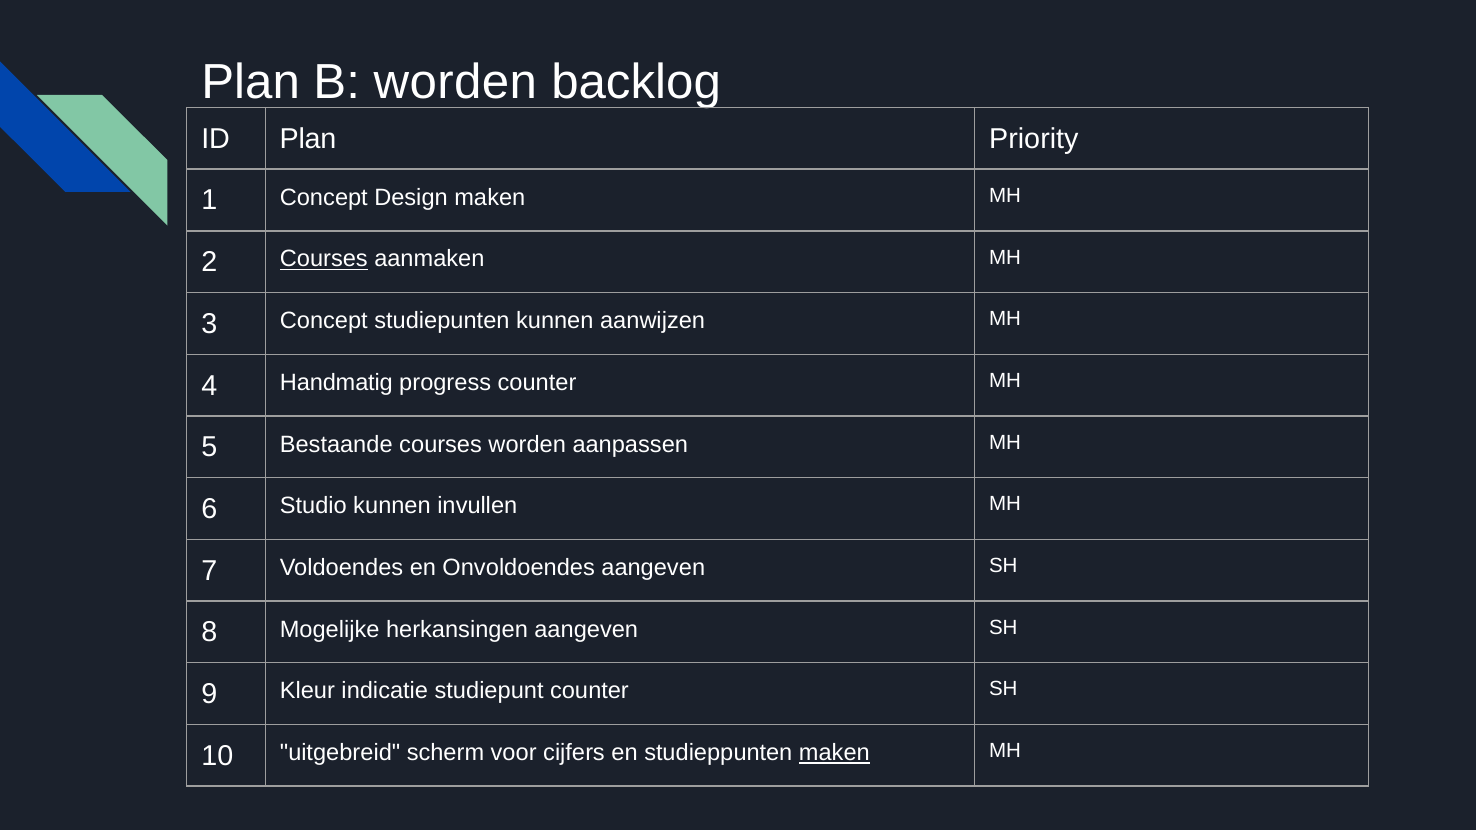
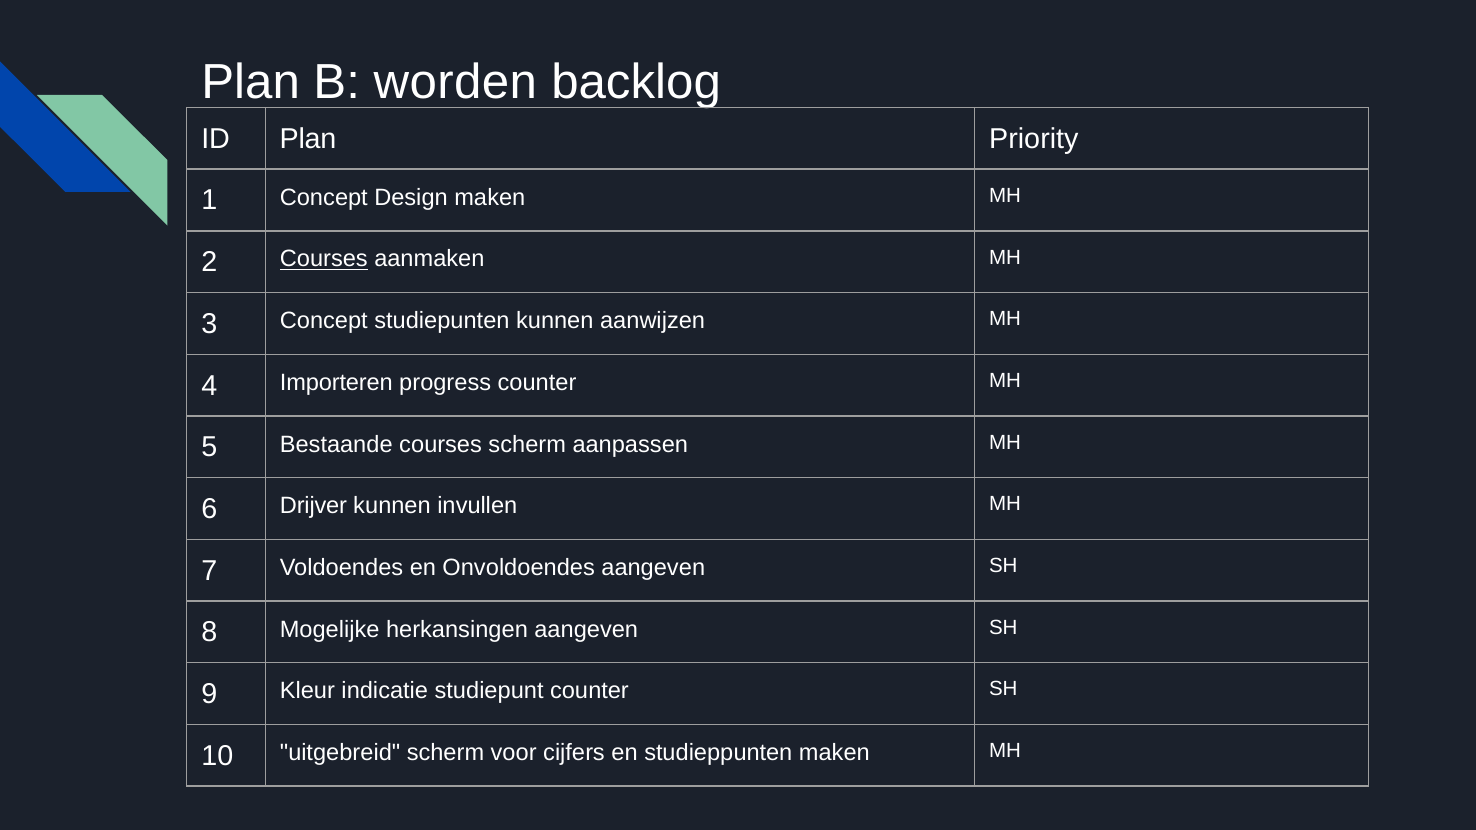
Handmatig: Handmatig -> Importeren (336, 383)
courses worden: worden -> scherm (527, 444)
Studio: Studio -> Drijver (313, 506)
maken underline: present -> none (834, 753)
